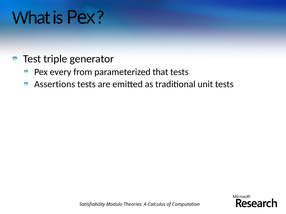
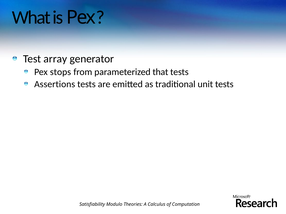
triple: triple -> array (55, 59)
every: every -> stops (60, 72)
